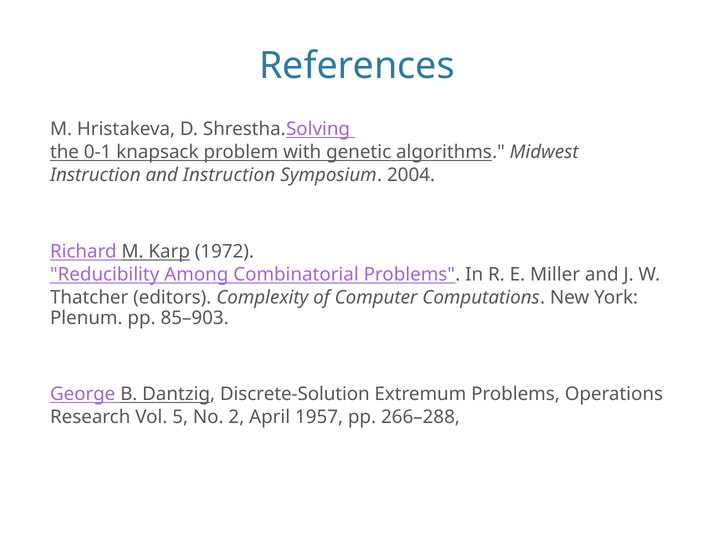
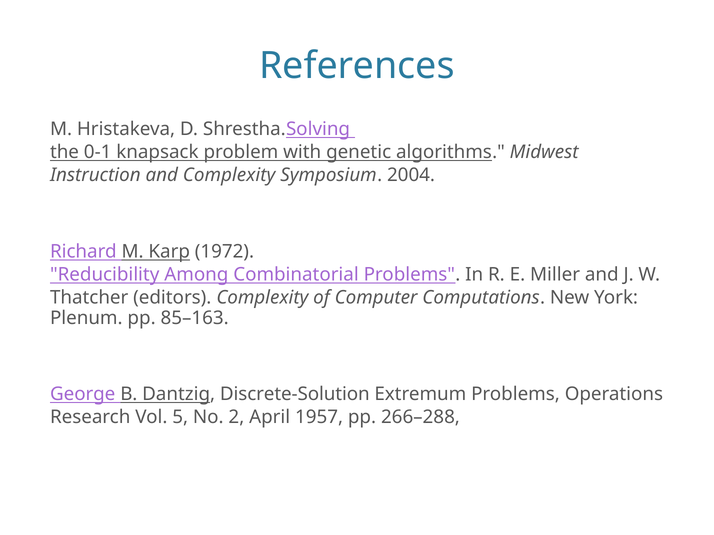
and Instruction: Instruction -> Complexity (229, 175)
85–903: 85–903 -> 85–163 (195, 318)
